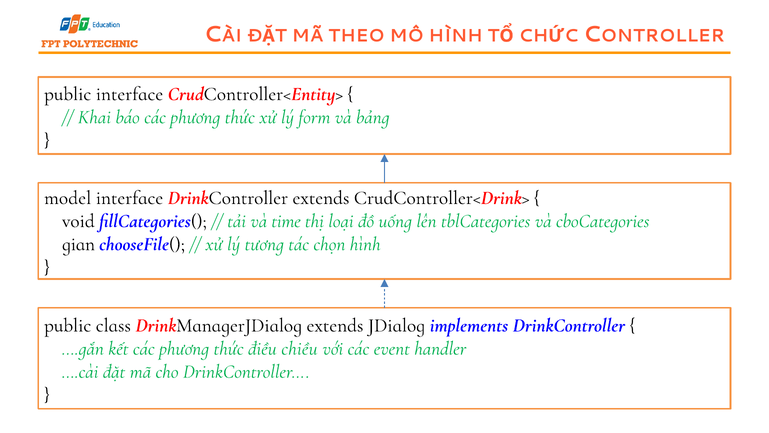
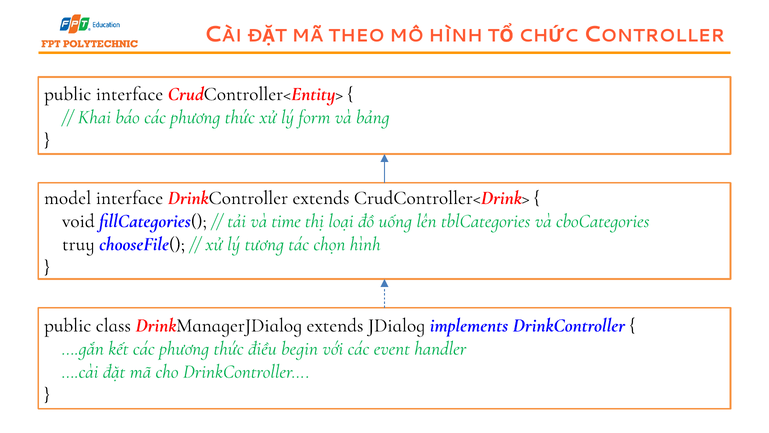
gian: gian -> truy (78, 244)
chiều: chiều -> begin (300, 348)
